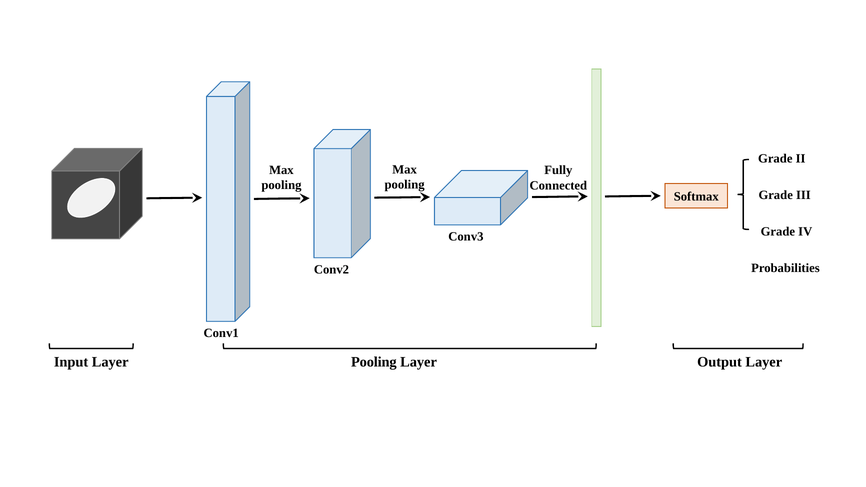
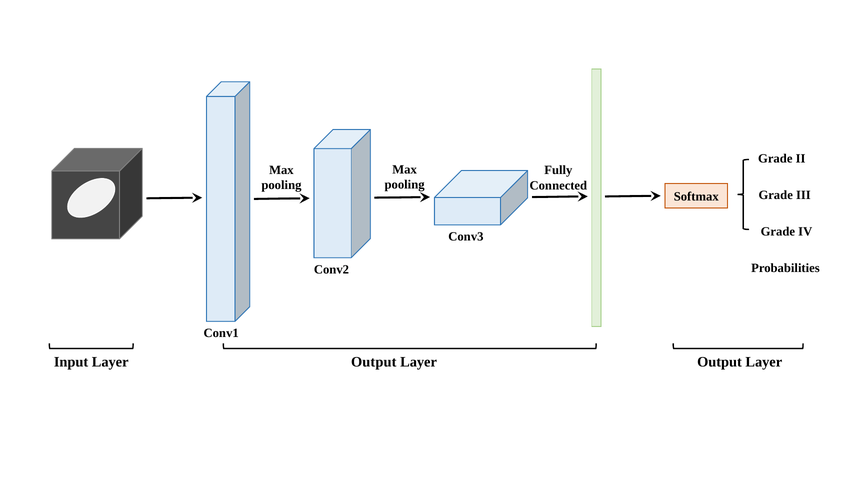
Input Layer Pooling: Pooling -> Output (374, 362)
